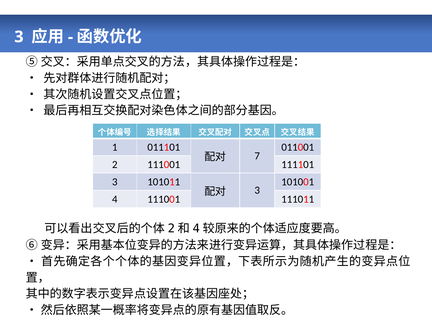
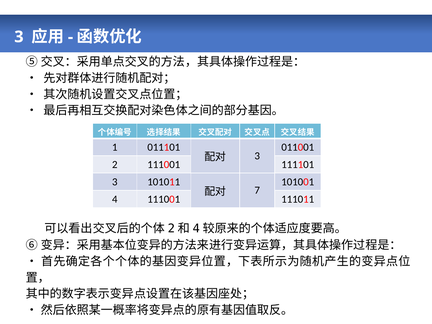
7: 7 -> 3 (257, 156)
3: 3 -> 7 (257, 190)
